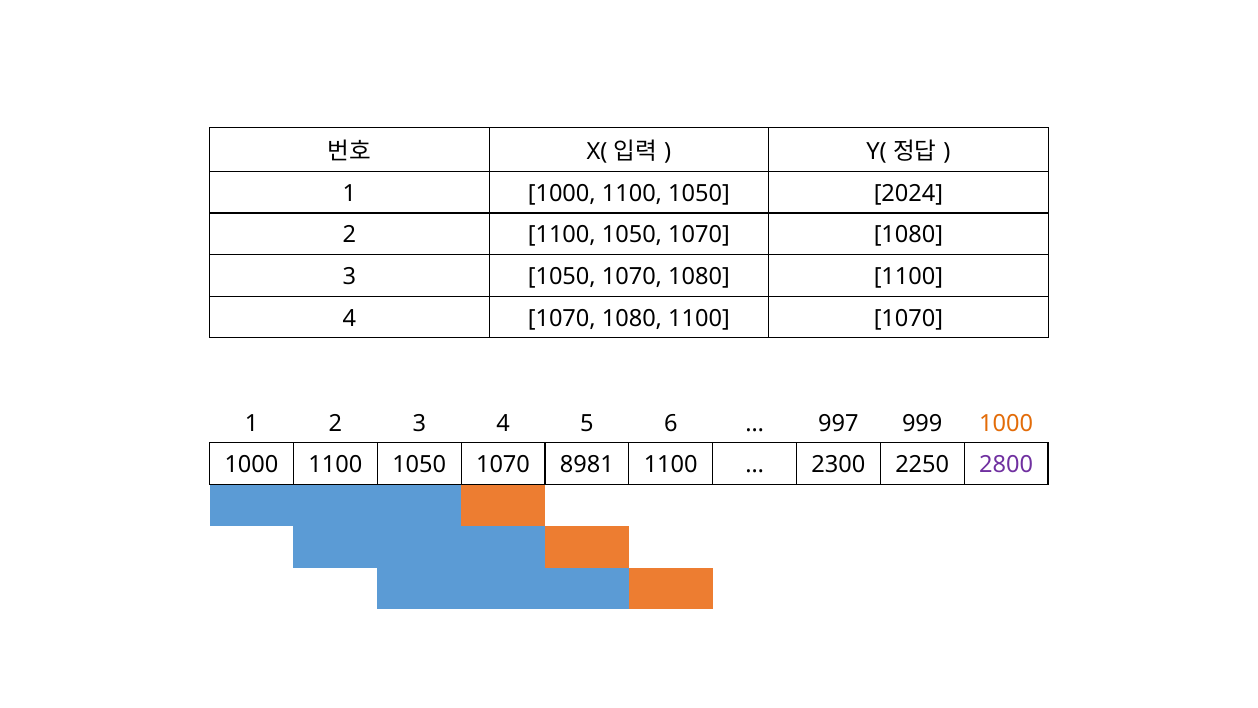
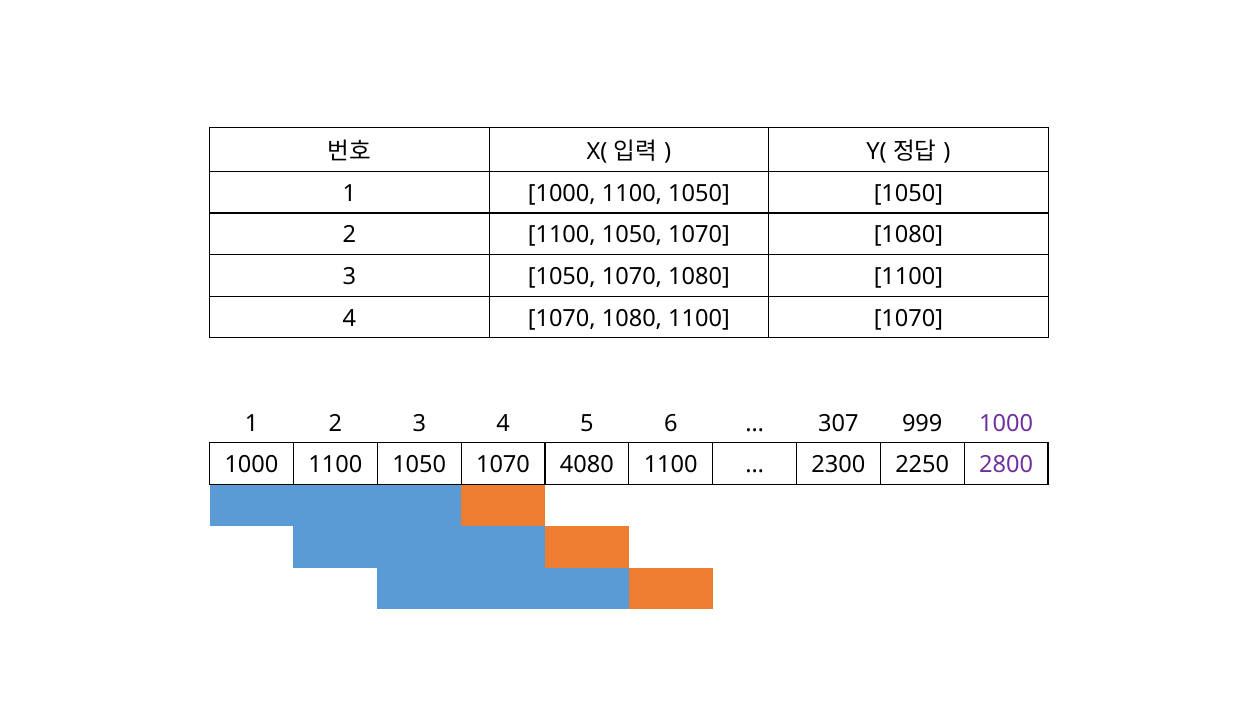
1050 2024: 2024 -> 1050 (908, 193)
997: 997 -> 307 (838, 423)
1000 colour: orange -> purple (1006, 423)
8981: 8981 -> 4080 (587, 465)
